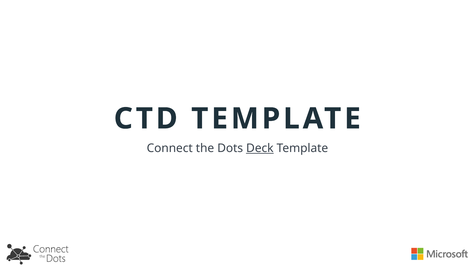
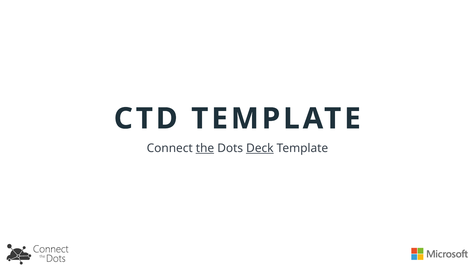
the underline: none -> present (205, 148)
